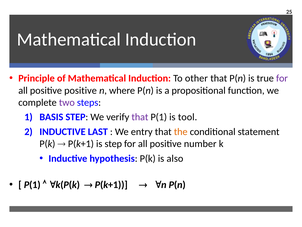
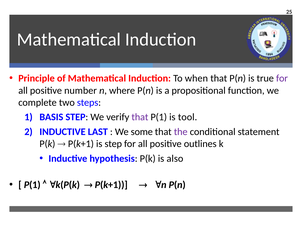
other: other -> when (196, 78)
positive positive: positive -> number (81, 90)
two colour: purple -> black (67, 102)
entry: entry -> some (142, 132)
the colour: orange -> purple (181, 132)
number: number -> outlines (200, 144)
